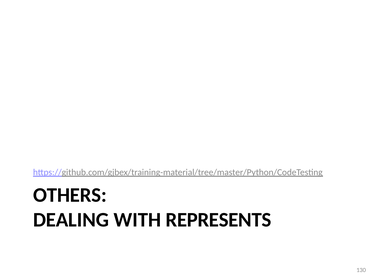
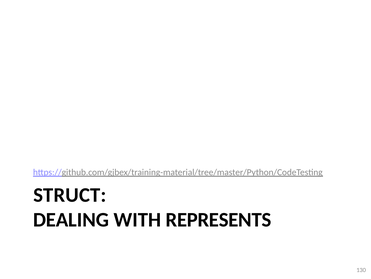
OTHERS: OTHERS -> STRUCT (70, 194)
